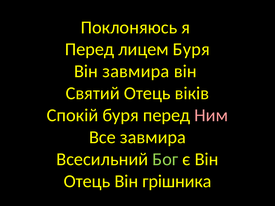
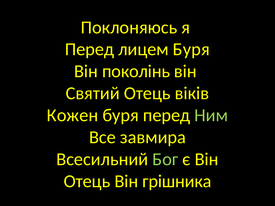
Він завмира: завмира -> поколінь (136, 71)
Спокій: Спокій -> Кожен (73, 115)
Ним colour: pink -> light green (211, 115)
